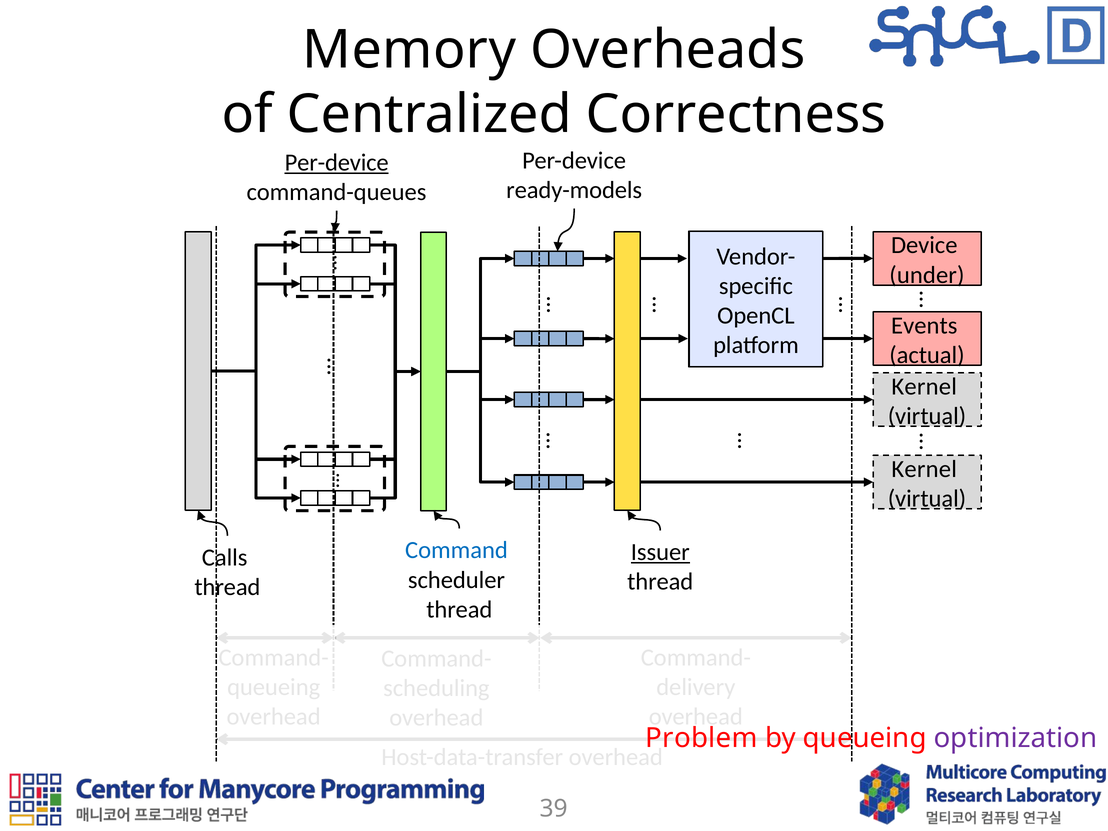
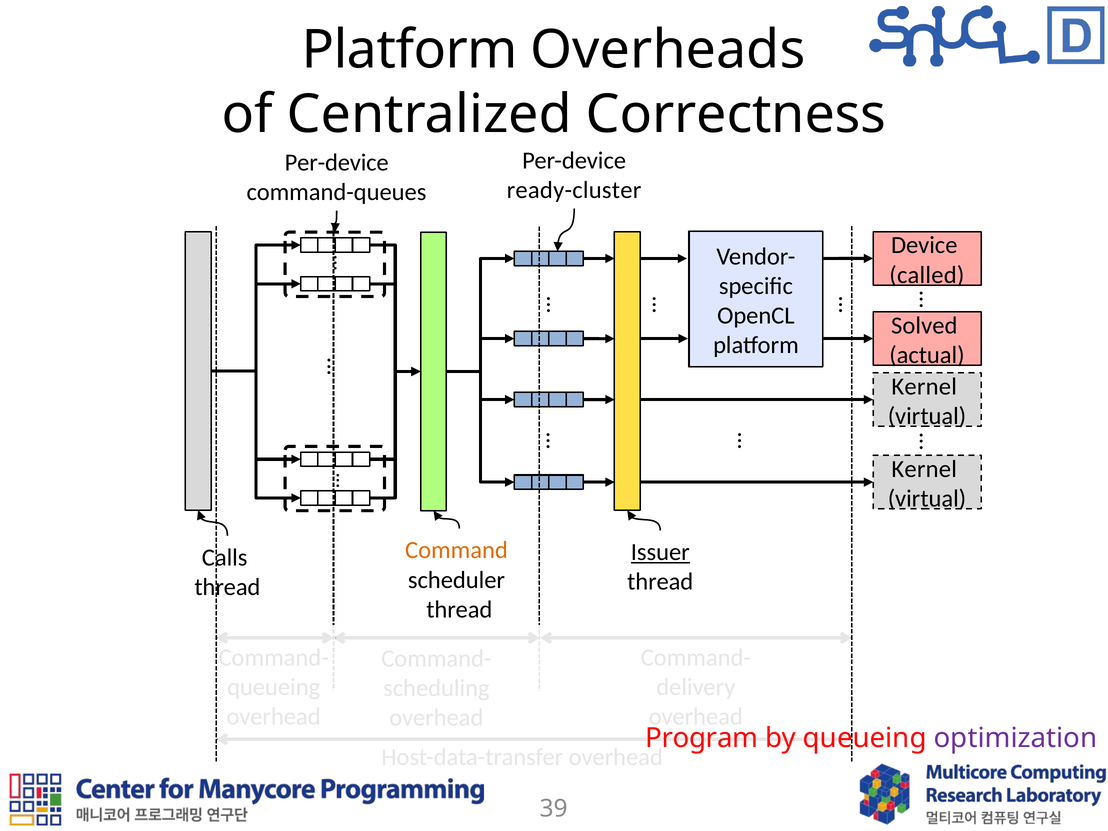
Memory: Memory -> Platform (410, 50)
Per-device underline: present -> none (337, 163)
ready-models: ready-models -> ready-cluster (574, 190)
under: under -> called (927, 275)
Events: Events -> Solved (924, 326)
Command colour: blue -> orange (456, 550)
Problem: Problem -> Program (702, 738)
